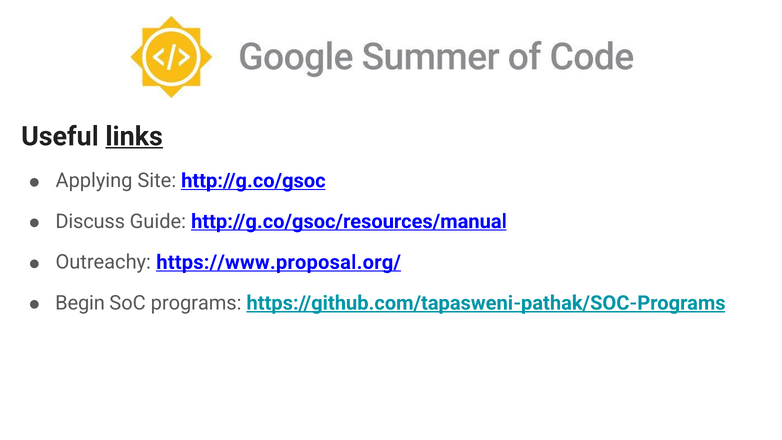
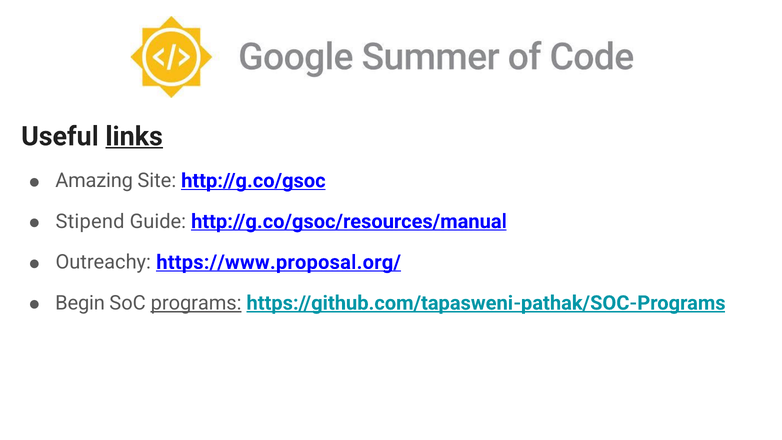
Applying: Applying -> Amazing (94, 181)
Discuss: Discuss -> Stipend (90, 221)
programs underline: none -> present (196, 303)
